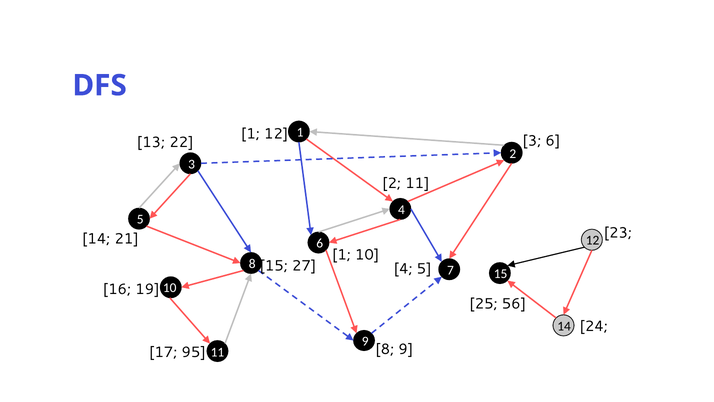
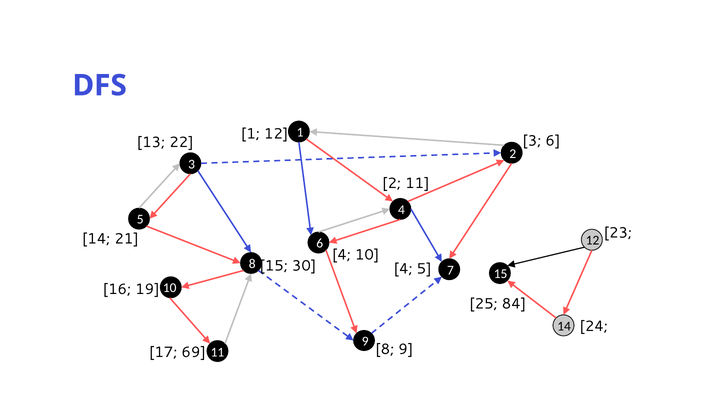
1: 1 -> 4 (341, 255)
27: 27 -> 30 (304, 265)
56: 56 -> 84 (514, 303)
95: 95 -> 69 (194, 352)
